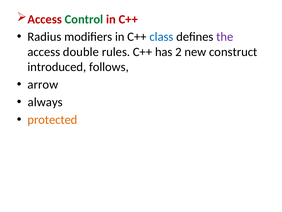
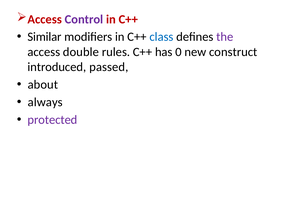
Control colour: green -> purple (84, 19)
Radius: Radius -> Similar (44, 37)
2: 2 -> 0 (178, 52)
follows: follows -> passed (109, 67)
arrow: arrow -> about (43, 84)
protected colour: orange -> purple (52, 120)
